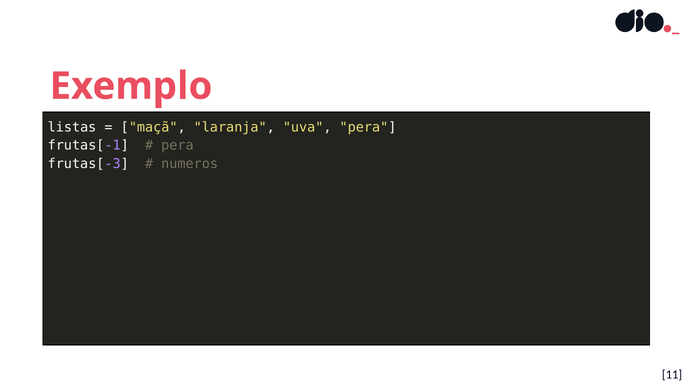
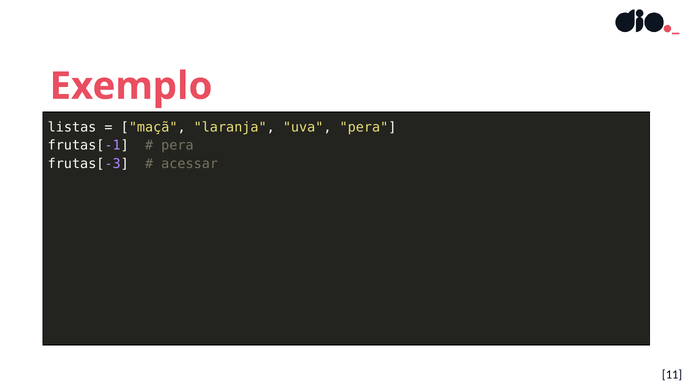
numeros: numeros -> acessar (190, 164)
